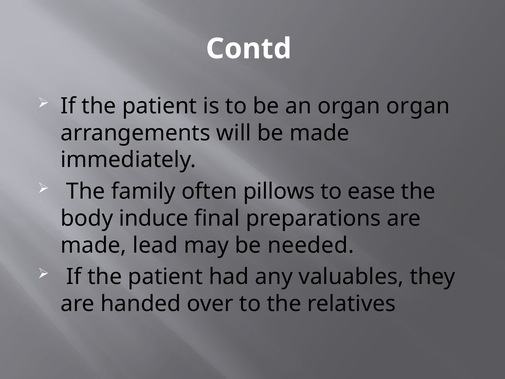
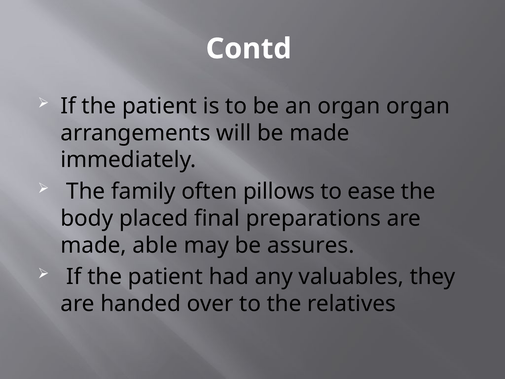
induce: induce -> placed (154, 218)
lead: lead -> able (155, 245)
needed: needed -> assures (311, 245)
